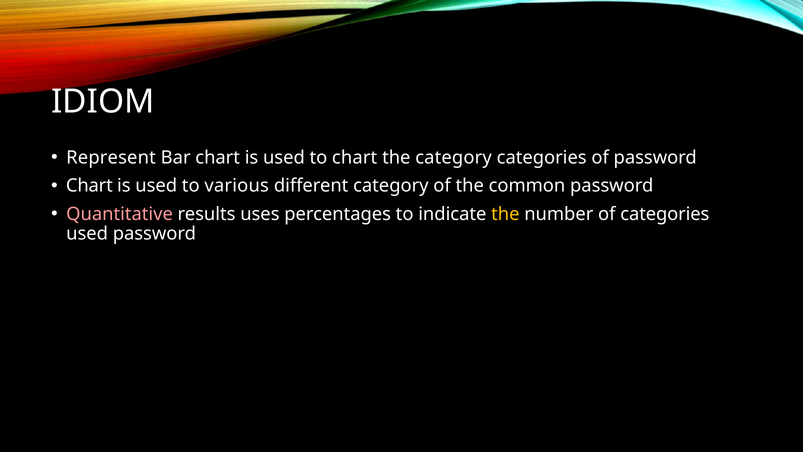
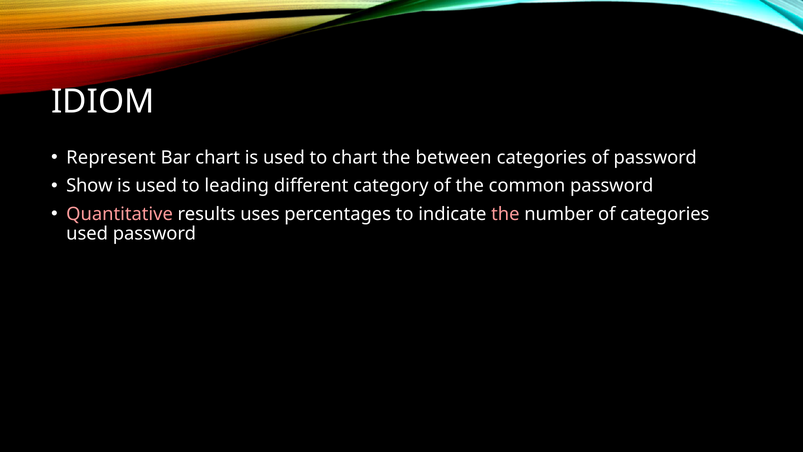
the category: category -> between (454, 157)
Chart: Chart -> Show (89, 186)
various: various -> leading (237, 186)
the colour: yellow -> pink (505, 214)
